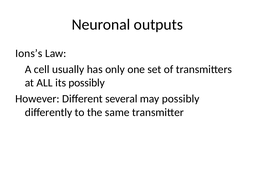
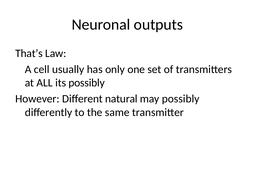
Ions’s: Ions’s -> That’s (29, 53)
several: several -> natural (121, 99)
